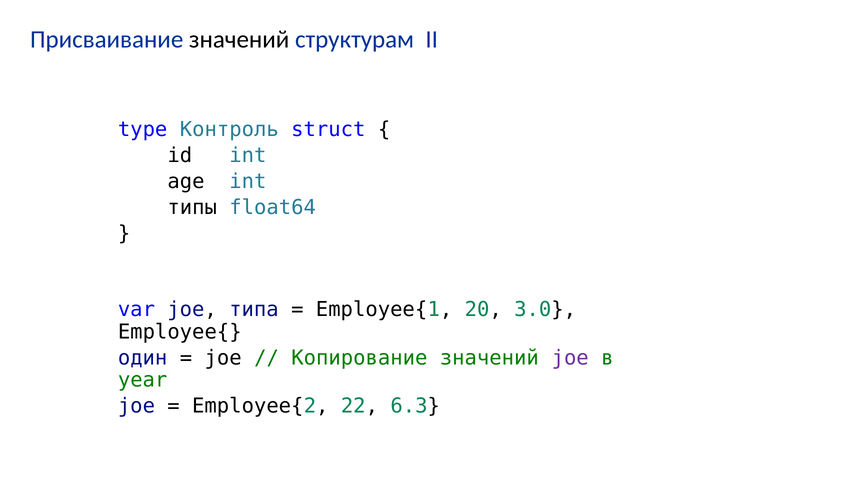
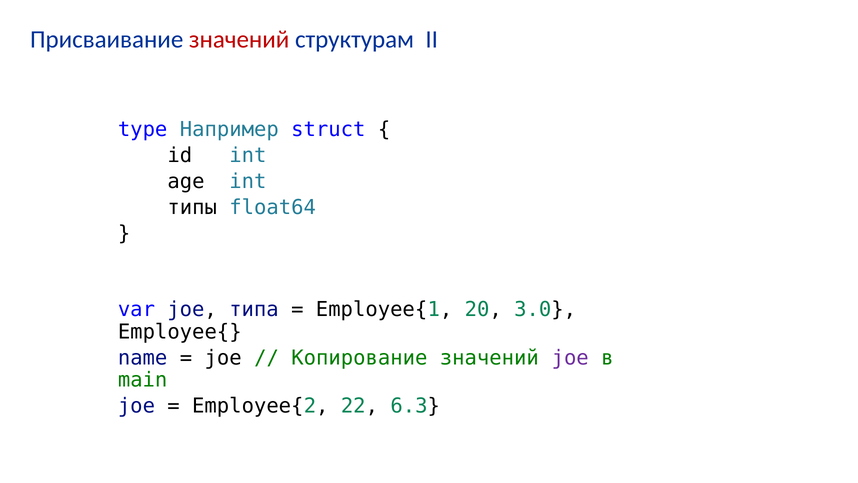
значений colour: black -> red (239, 39)
Контроль: Контроль -> Например (229, 130)
один: один -> name (143, 358)
year: year -> main (143, 380)
